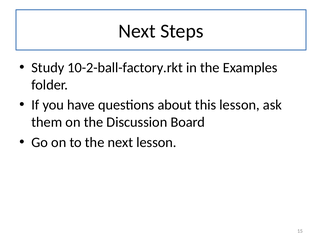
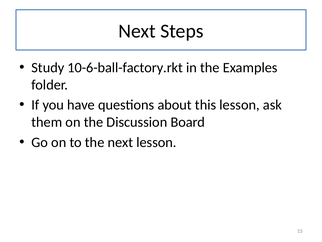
10-2-ball-factory.rkt: 10-2-ball-factory.rkt -> 10-6-ball-factory.rkt (125, 68)
